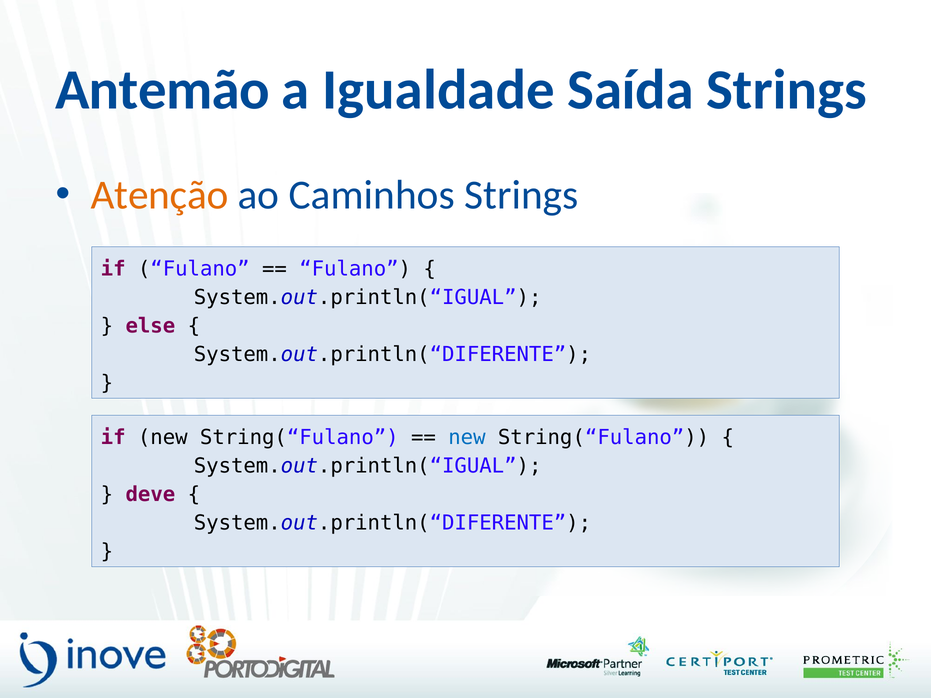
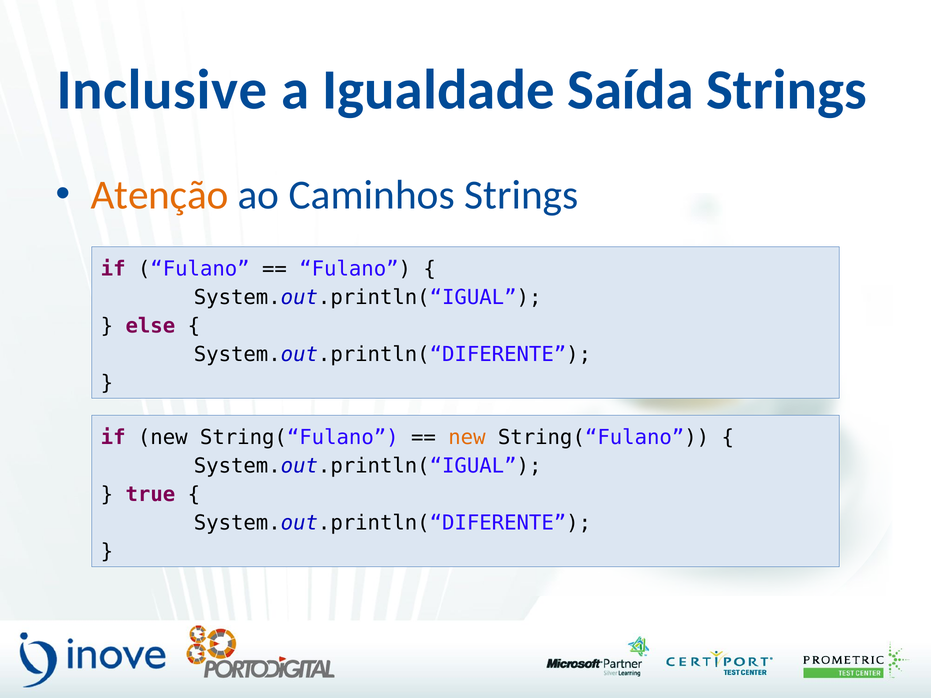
Antemão: Antemão -> Inclusive (162, 90)
new colour: blue -> orange (467, 438)
deve: deve -> true (150, 495)
